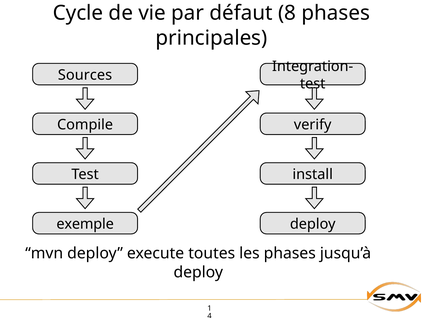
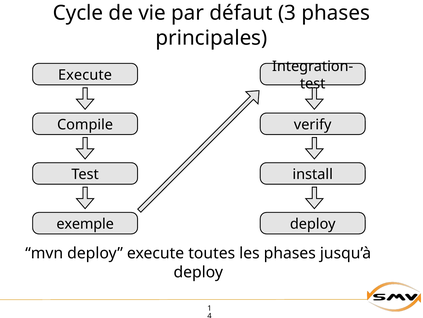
8: 8 -> 3 (287, 13)
Sources: Sources -> Execute (85, 75)
